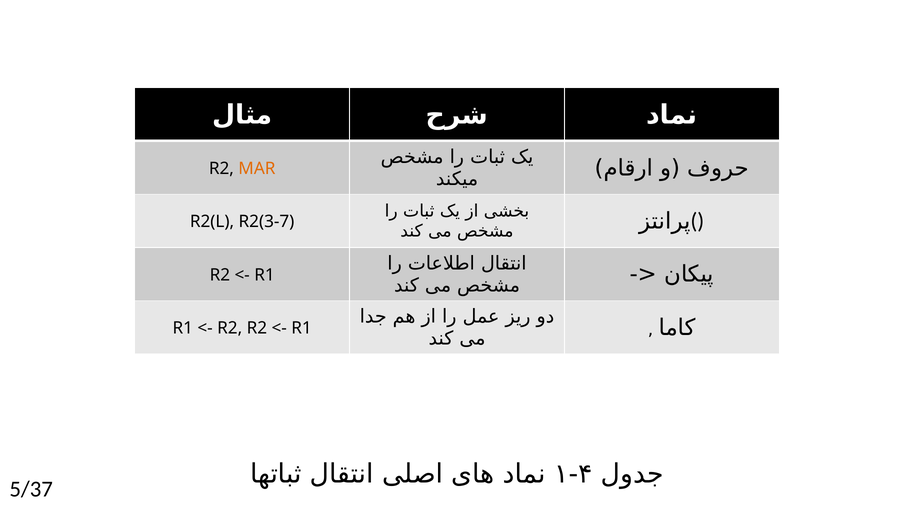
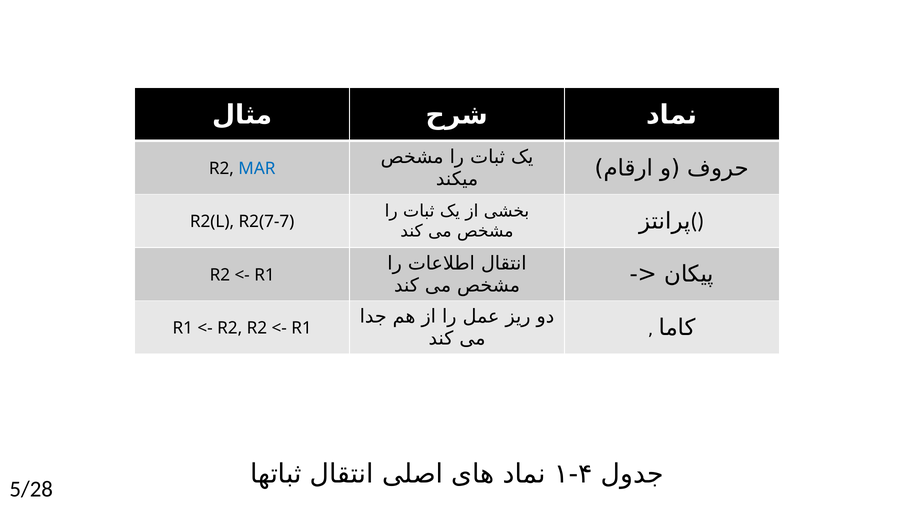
MAR colour: orange -> blue (257, 169)
R2(3-7: R2(3-7 -> R2(7-7 (266, 222)
5/37: 5/37 -> 5/28 (31, 490)
